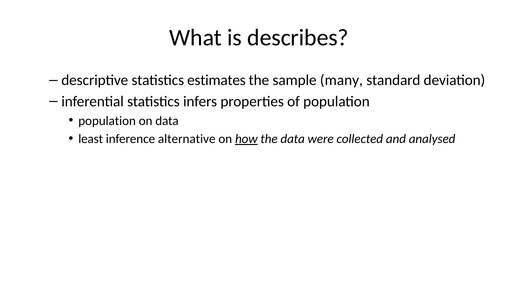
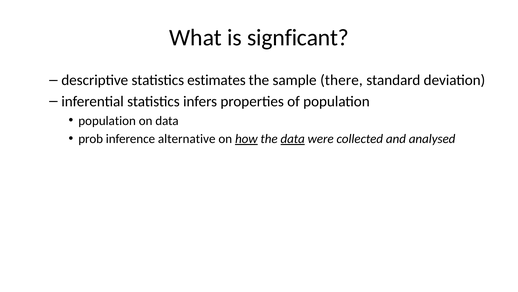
describes: describes -> signficant (298, 38)
many: many -> there (341, 80)
least: least -> prob (91, 139)
data underline: none -> present (293, 139)
